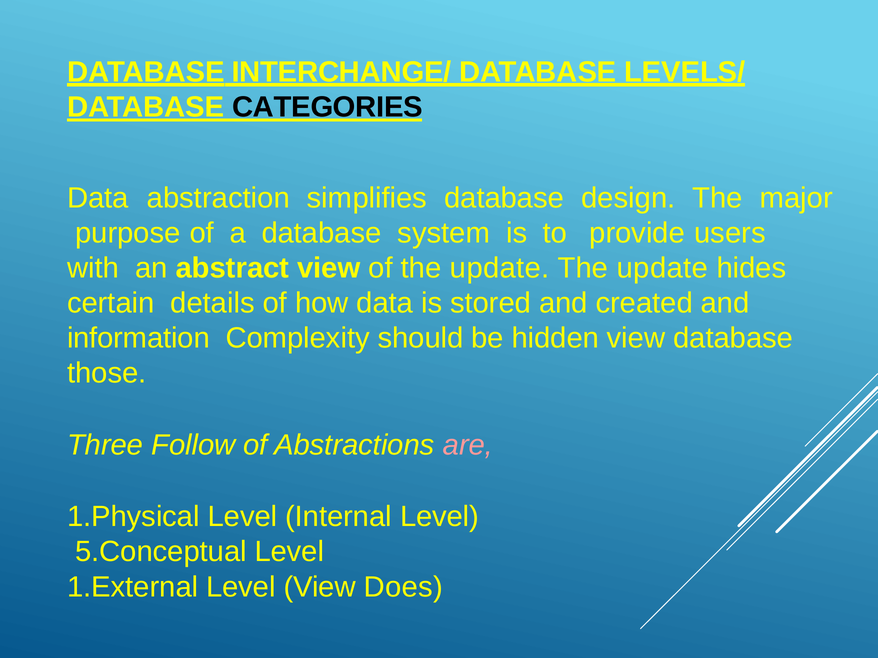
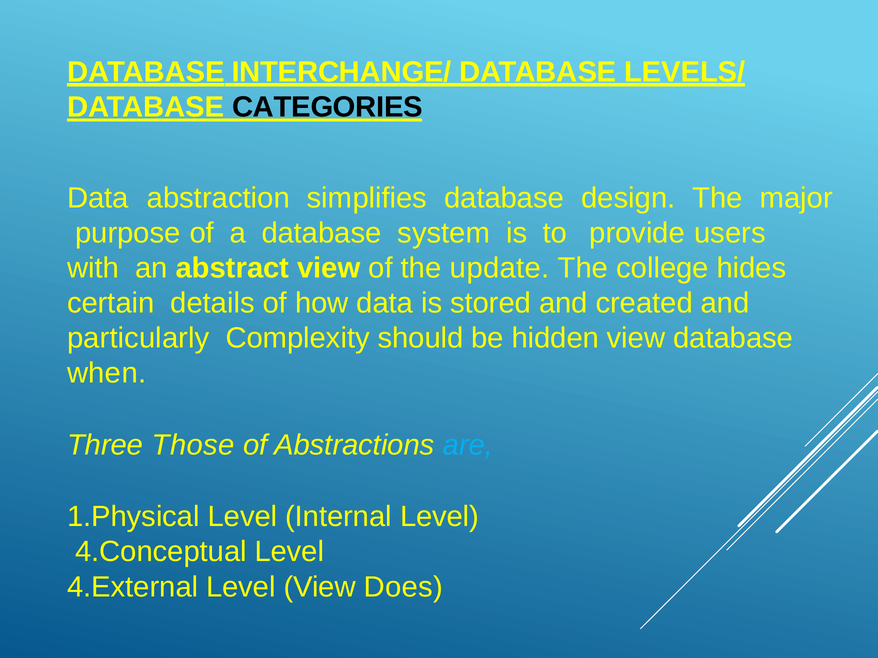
update: update -> college (663, 268)
information: information -> particularly (138, 338)
those: those -> when (107, 374)
Follow: Follow -> Those (193, 445)
are colour: pink -> light blue (468, 445)
5.Conceptual: 5.Conceptual -> 4.Conceptual (161, 552)
1.External: 1.External -> 4.External (133, 587)
